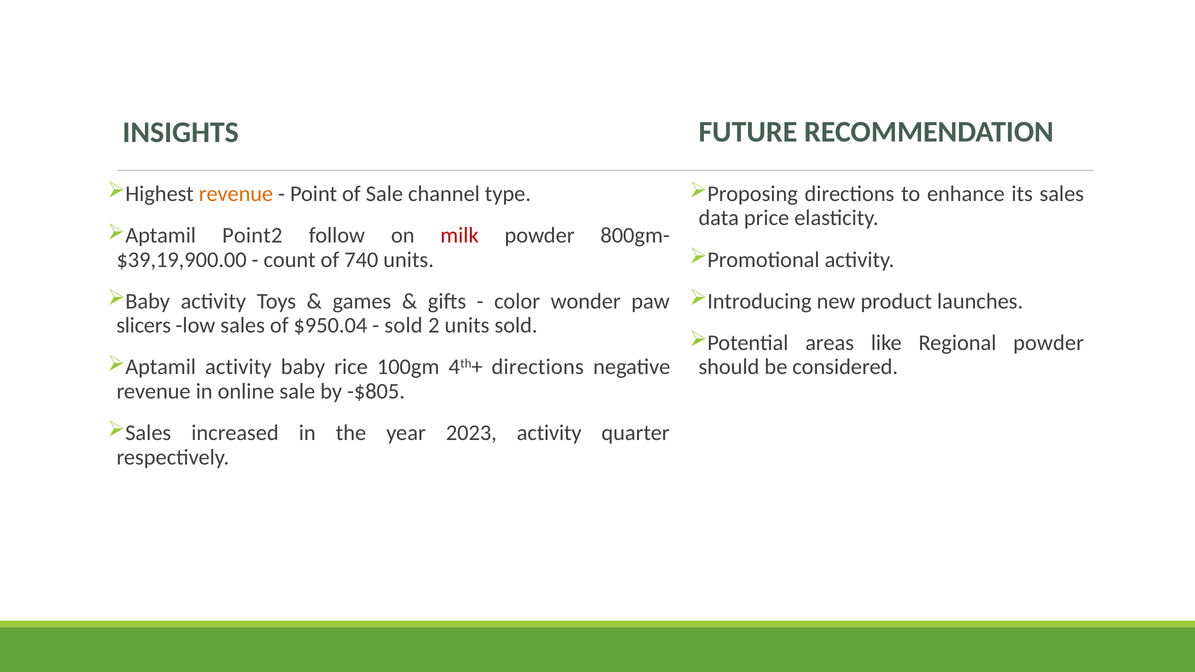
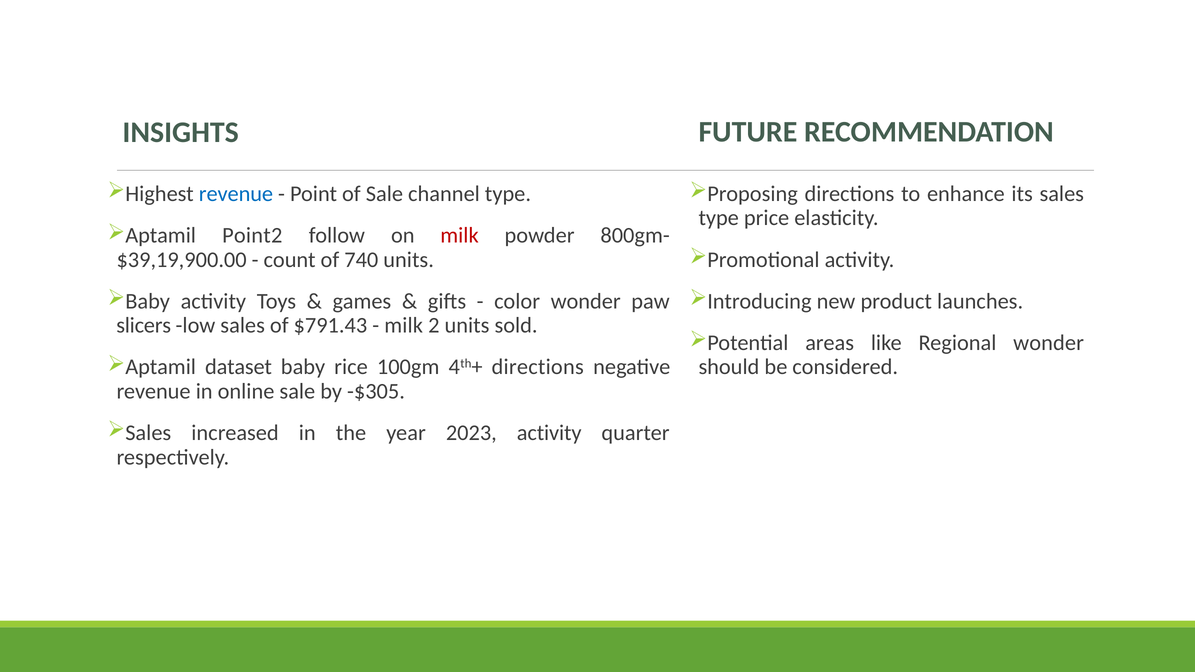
revenue colour: orange -> blue (236, 194)
data: data -> type (719, 218)
$950.04: $950.04 -> $791.43 (330, 326)
sold: sold -> milk (404, 326)
Regional powder: powder -> wonder (1049, 343)
activity: activity -> dataset (238, 367)
-$805: -$805 -> -$305 (376, 391)
